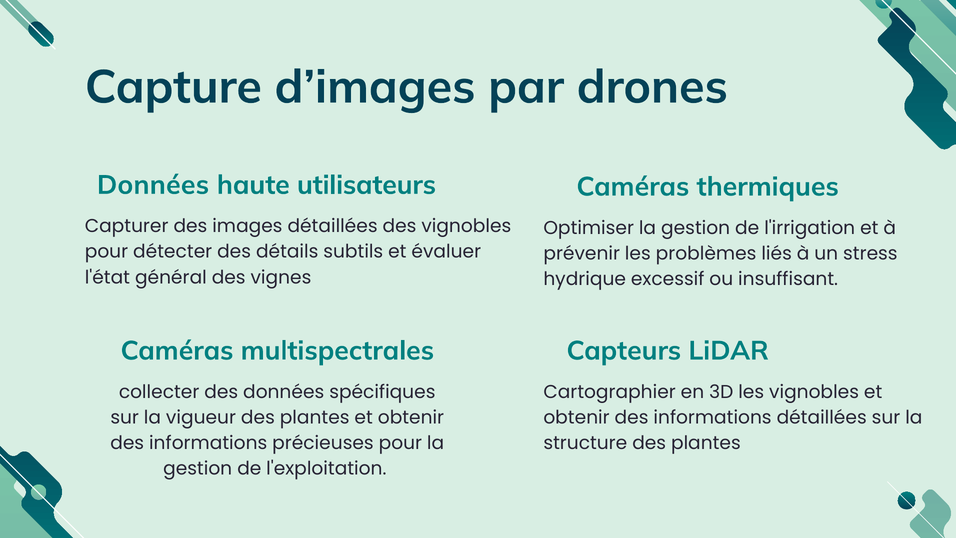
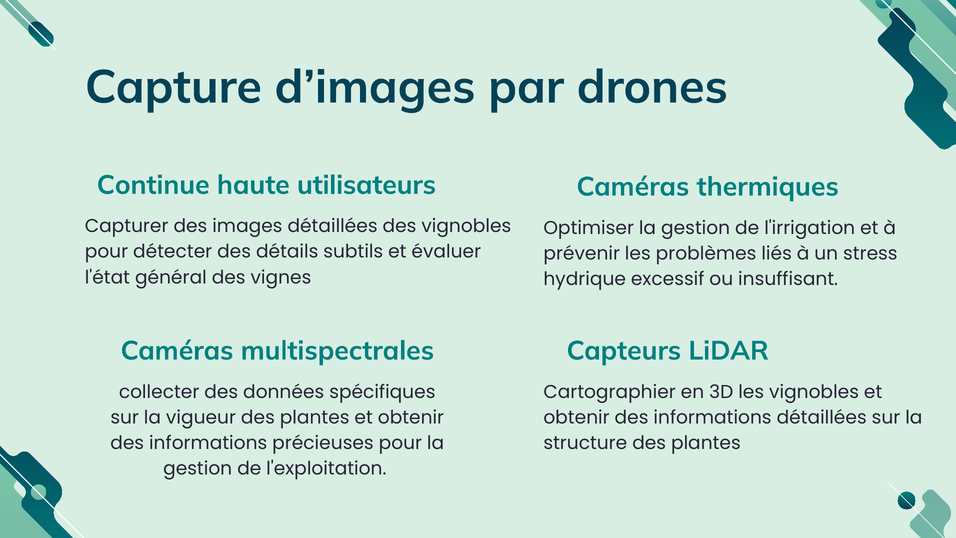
Données: Données -> Continue (153, 185)
